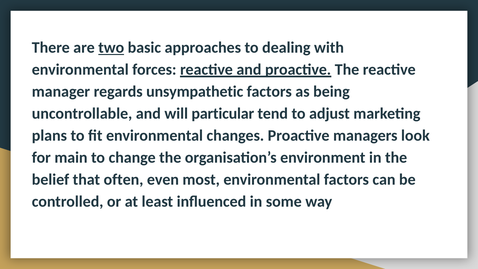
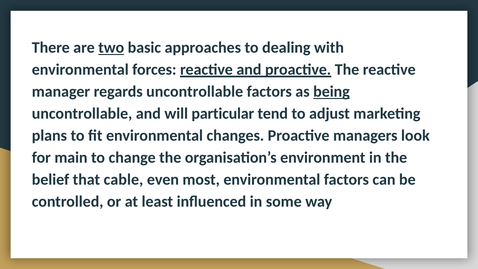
regards unsympathetic: unsympathetic -> uncontrollable (195, 92)
being underline: none -> present (331, 92)
often: often -> cable (123, 179)
